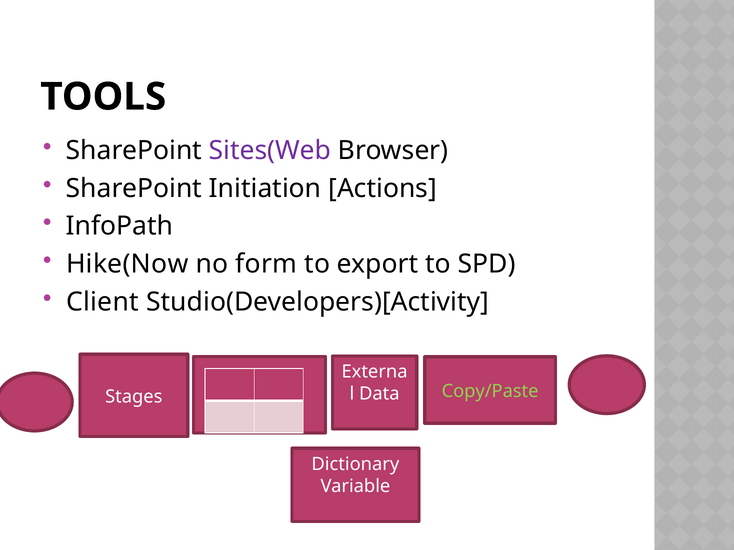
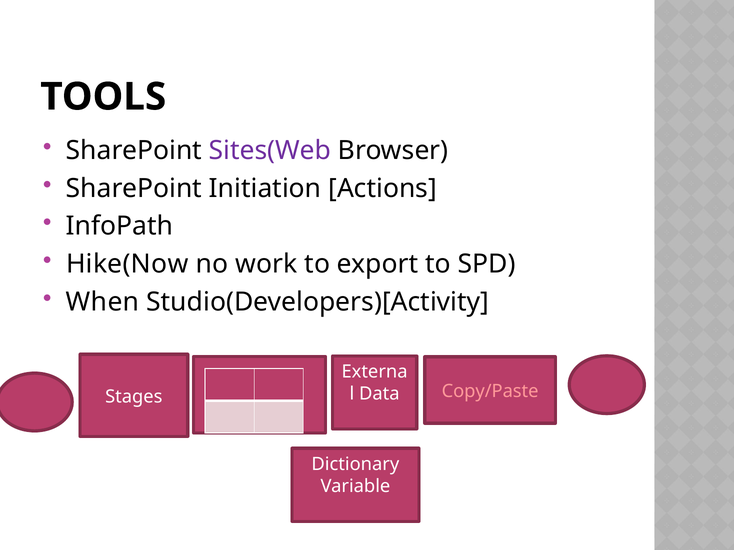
form: form -> work (266, 264)
Client: Client -> When (103, 302)
Copy/Paste colour: light green -> pink (490, 392)
